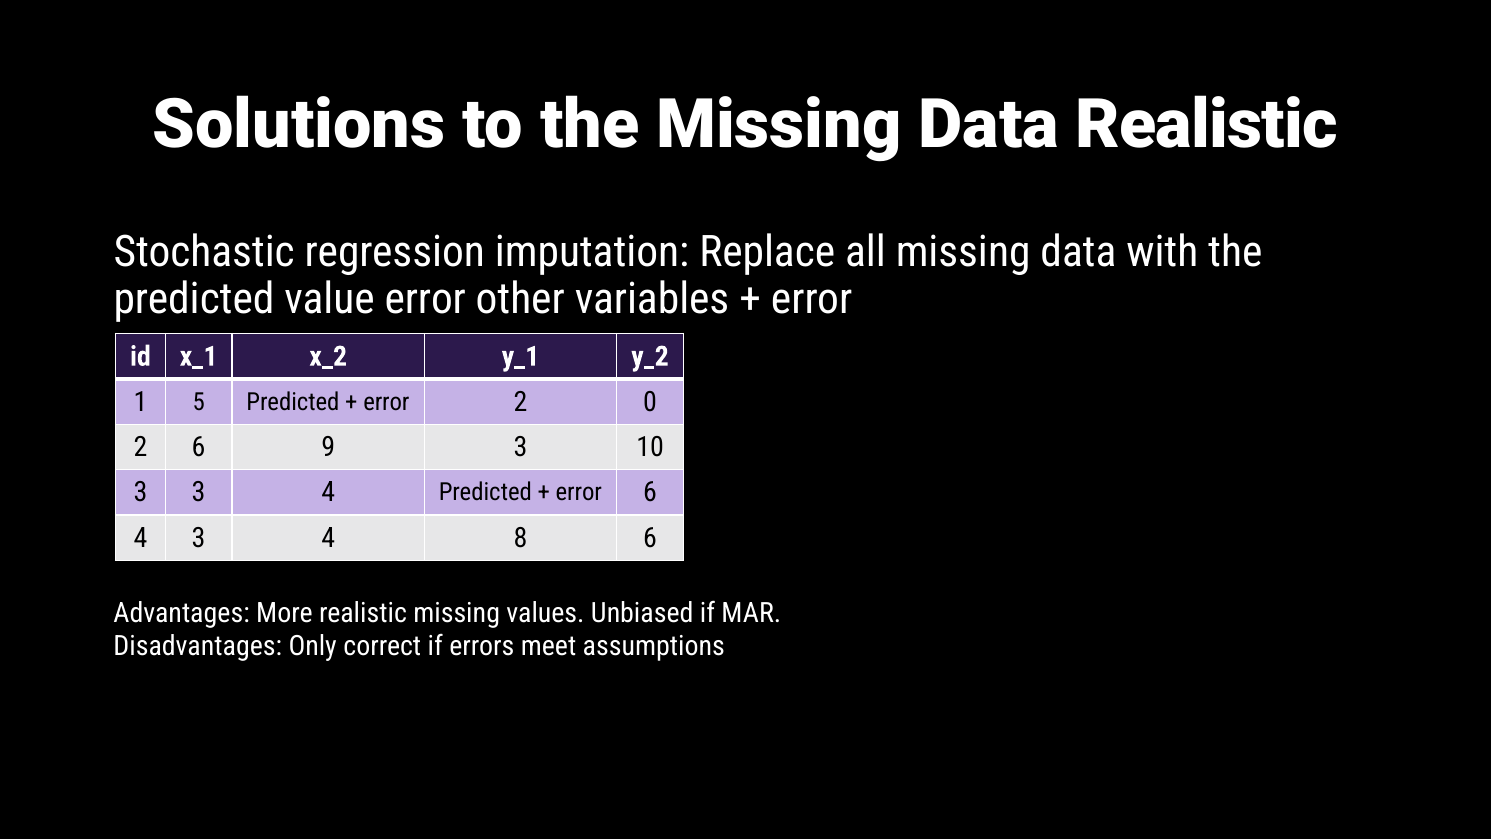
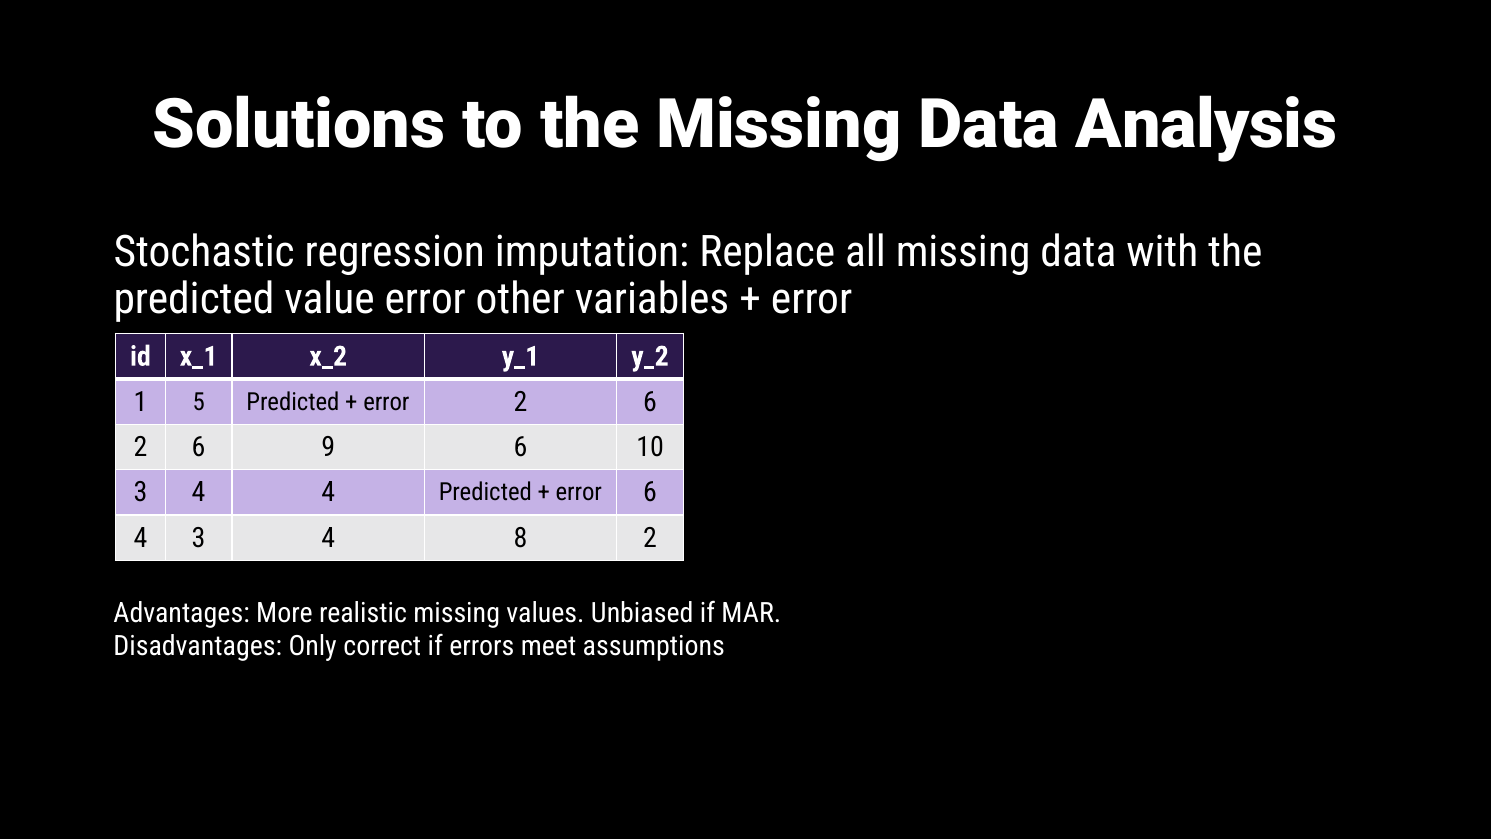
Data Realistic: Realistic -> Analysis (1207, 125)
error 2 0: 0 -> 6 (650, 402)
9 3: 3 -> 6 (521, 447)
3: 3 -> 4 (199, 492)
8 6: 6 -> 2 (650, 538)
